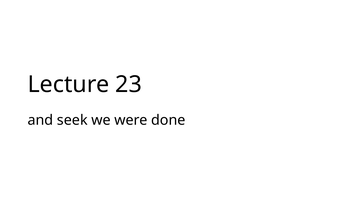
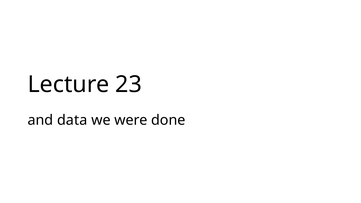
seek: seek -> data (72, 120)
